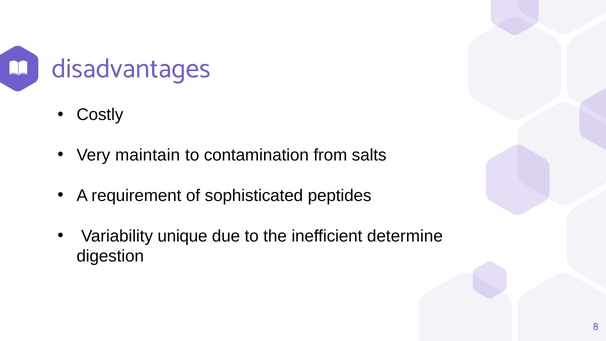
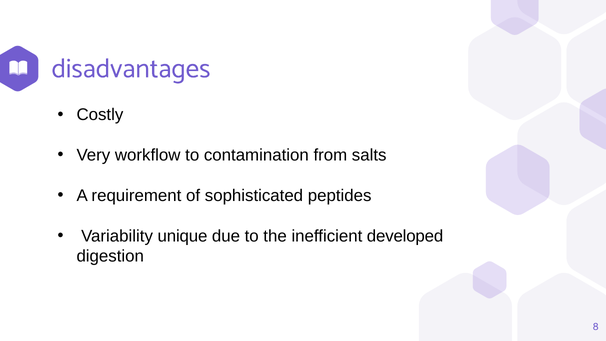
maintain: maintain -> workflow (148, 155)
determine: determine -> developed (405, 236)
